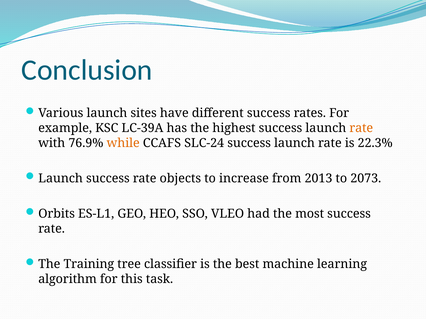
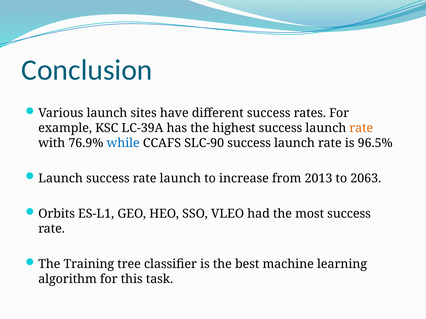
while colour: orange -> blue (123, 143)
SLC-24: SLC-24 -> SLC-90 (204, 143)
22.3%: 22.3% -> 96.5% (375, 143)
rate objects: objects -> launch (180, 179)
2073: 2073 -> 2063 (366, 179)
